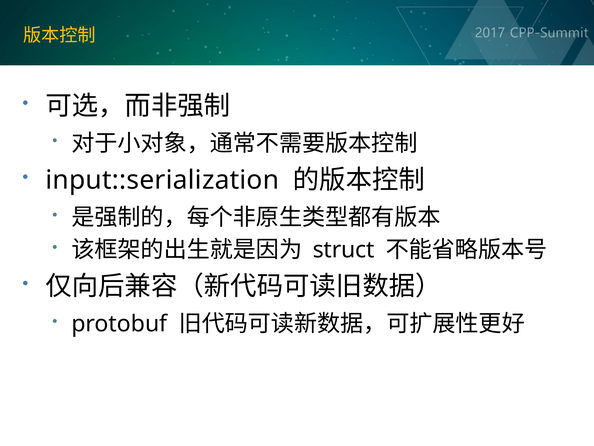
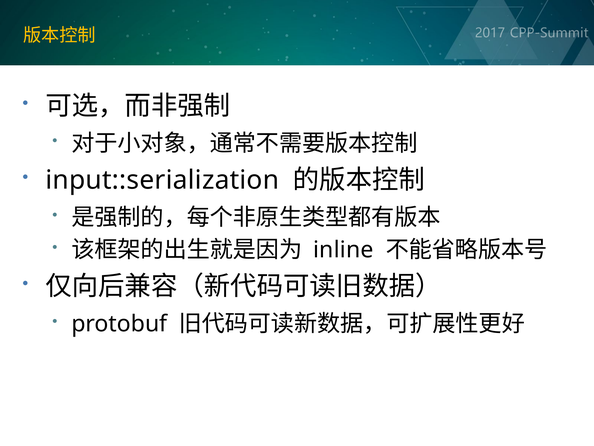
struct: struct -> inline (343, 250)
